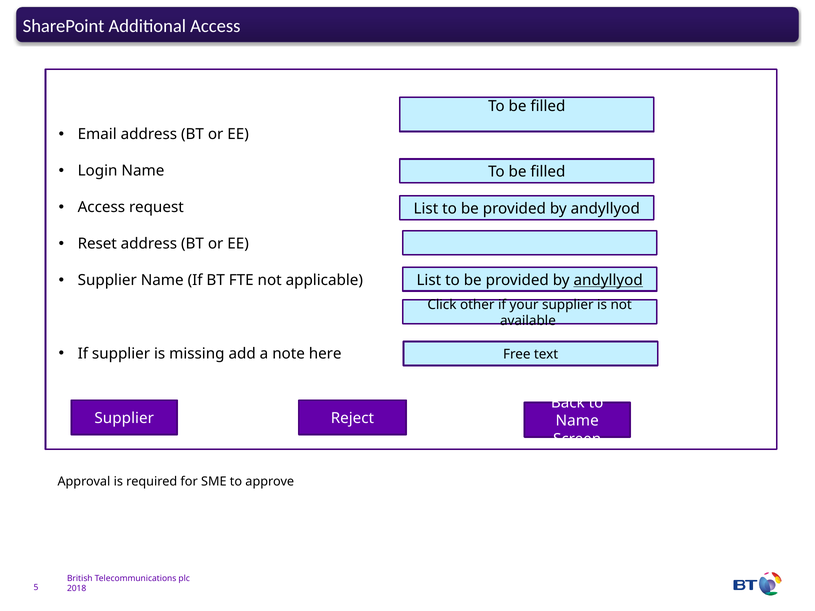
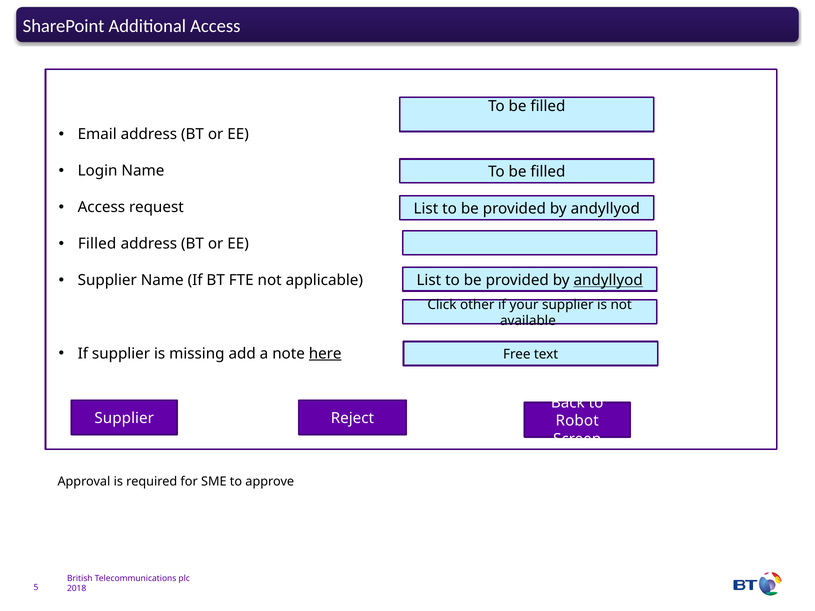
Reset: Reset -> Filled (97, 244)
here underline: none -> present (325, 354)
Name: Name -> Robot (577, 421)
